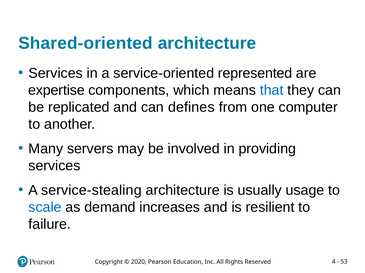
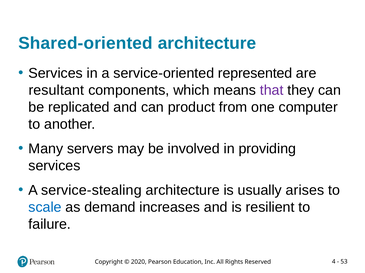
expertise: expertise -> resultant (56, 90)
that colour: blue -> purple (272, 90)
defines: defines -> product (191, 107)
usage: usage -> arises (305, 191)
